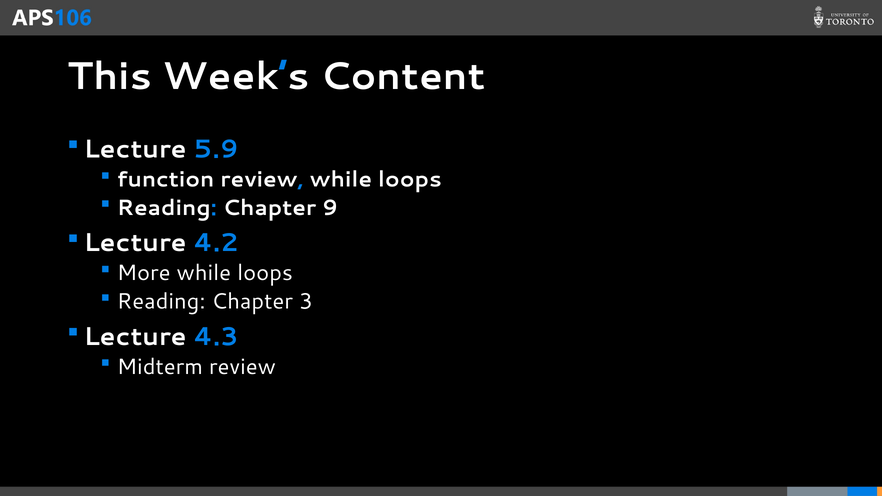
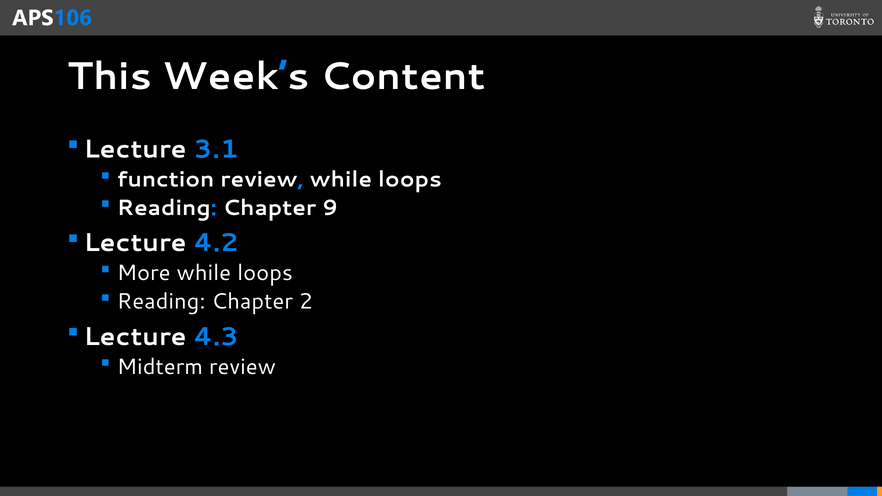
5.9: 5.9 -> 3.1 (216, 149)
3: 3 -> 2 (306, 302)
